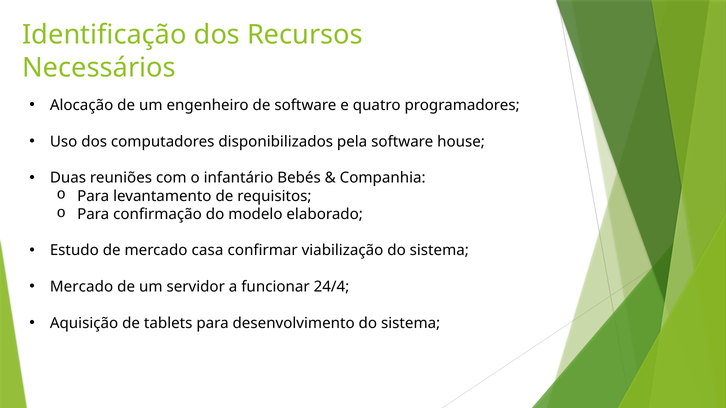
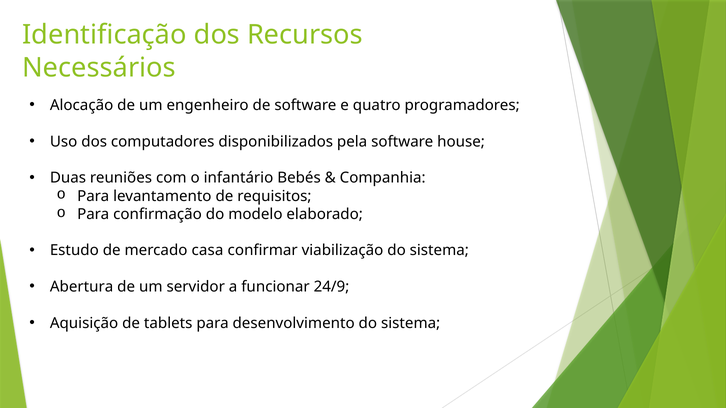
Mercado: Mercado -> Abertura (82, 287)
24/4: 24/4 -> 24/9 (331, 287)
